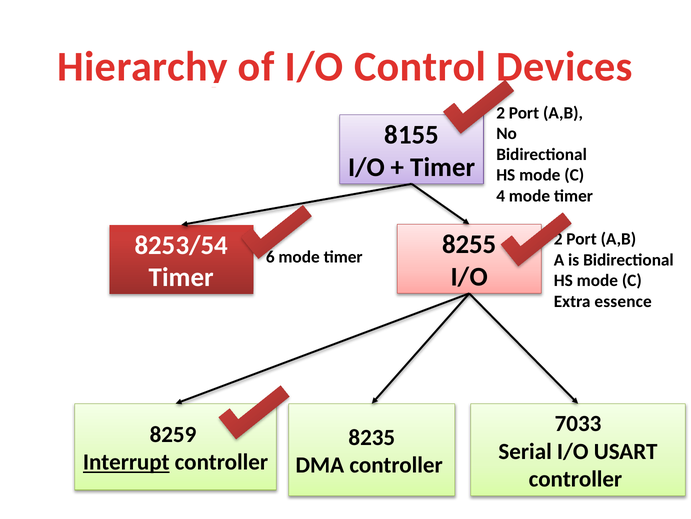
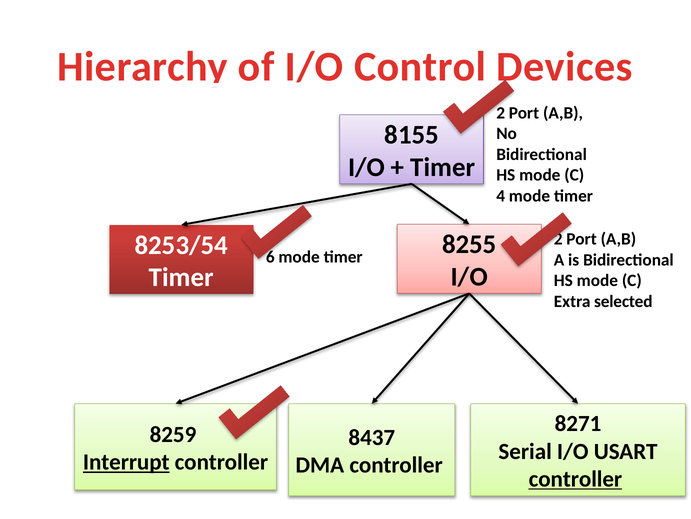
essence: essence -> selected (623, 301)
7033: 7033 -> 8271 (578, 423)
8235: 8235 -> 8437 (372, 437)
controller underline: none -> present (575, 478)
